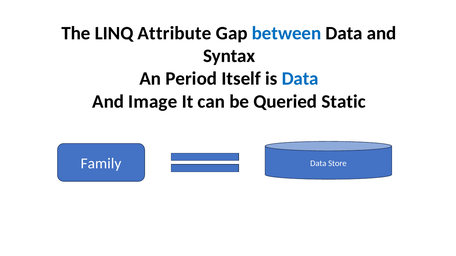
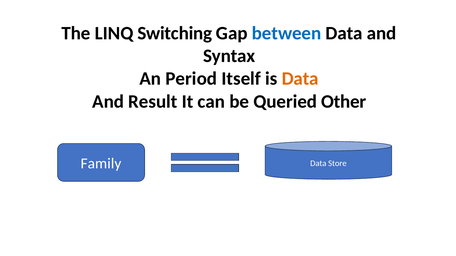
Attribute: Attribute -> Switching (175, 33)
Data colour: blue -> orange (300, 79)
Image: Image -> Result (153, 102)
Static: Static -> Other (344, 102)
